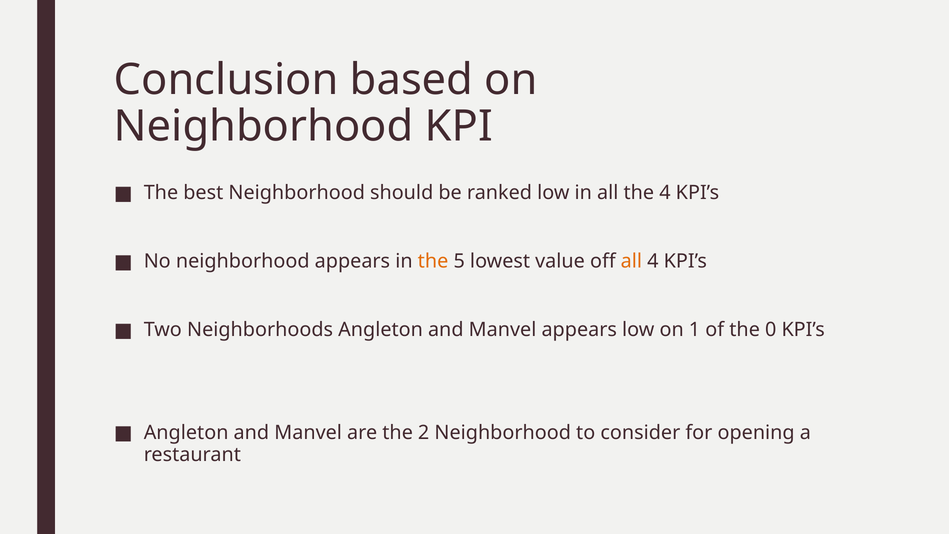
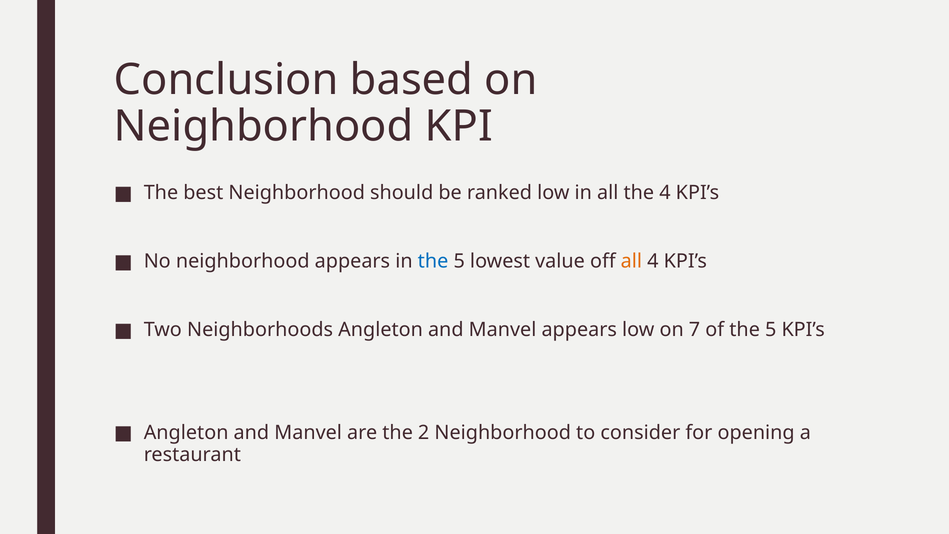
the colour: orange -> blue (433, 261)
1: 1 -> 7 (695, 330)
of the 0: 0 -> 5 (771, 330)
